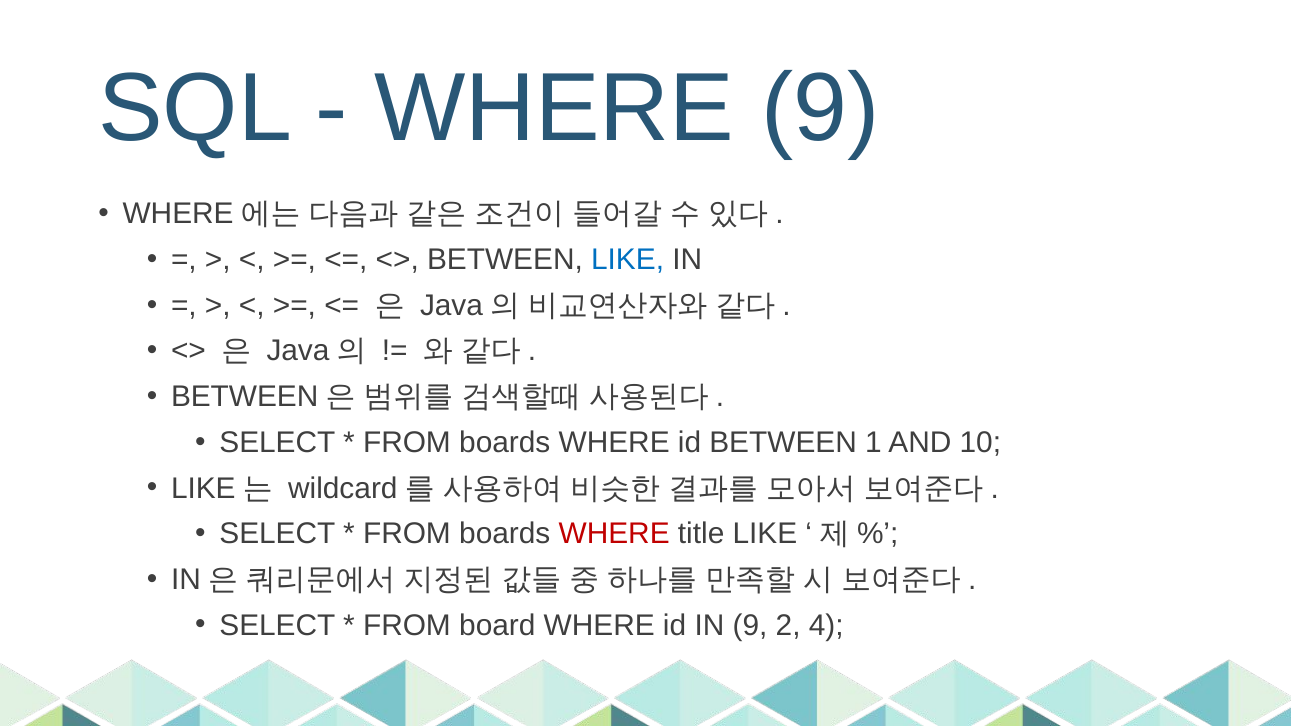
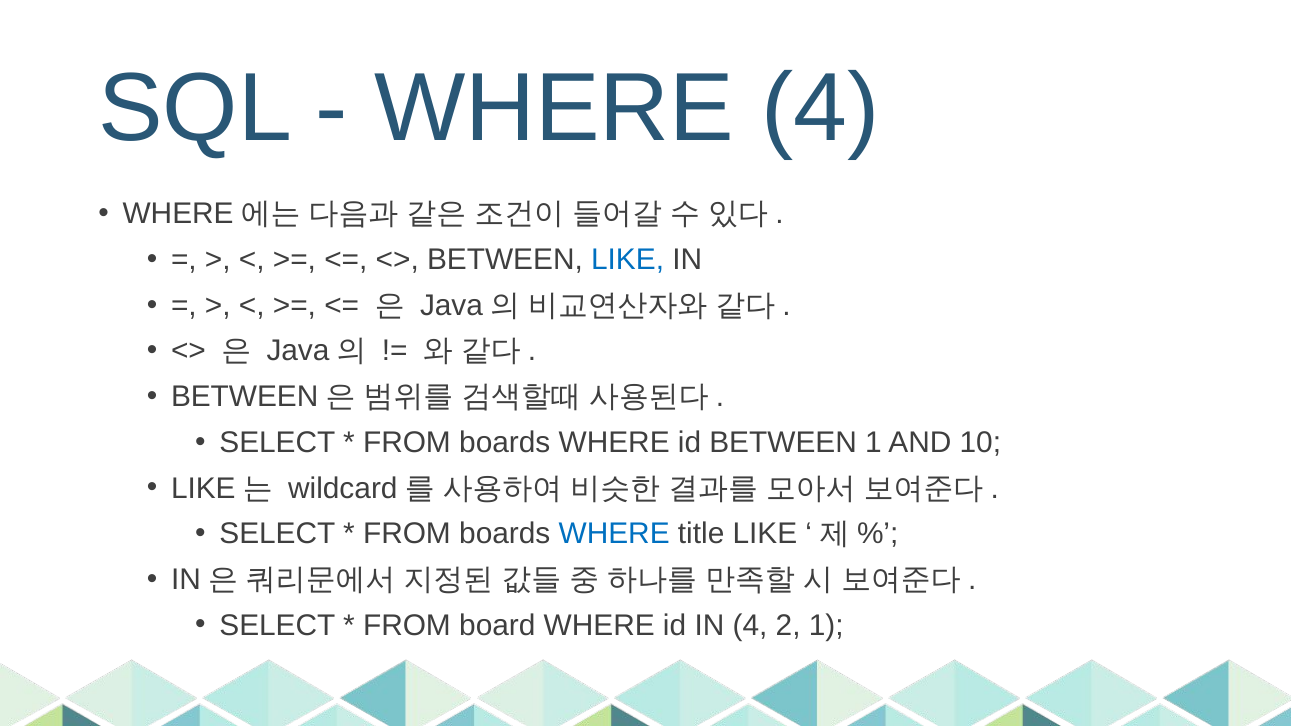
WHERE 9: 9 -> 4 (820, 108)
WHERE colour: red -> blue (614, 534)
IN 9: 9 -> 4 (750, 625)
2 4: 4 -> 1 (826, 625)
